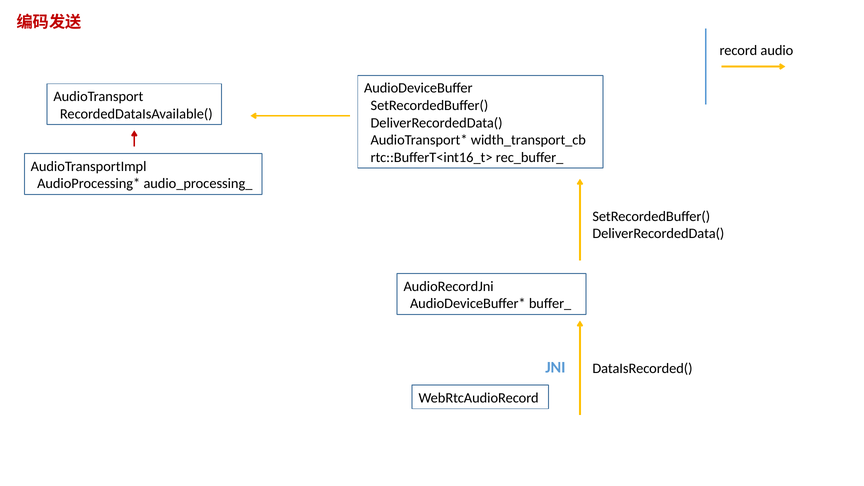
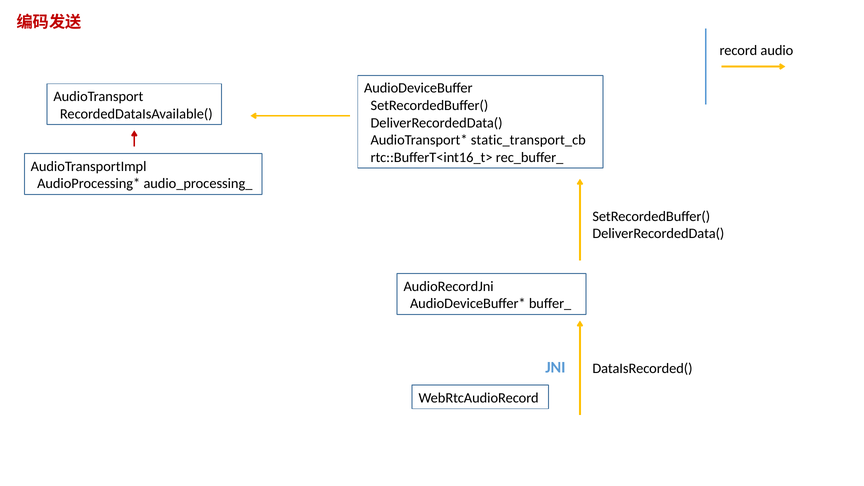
width_transport_cb: width_transport_cb -> static_transport_cb (528, 140)
